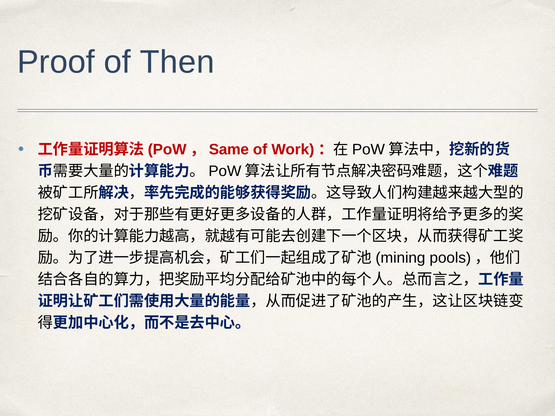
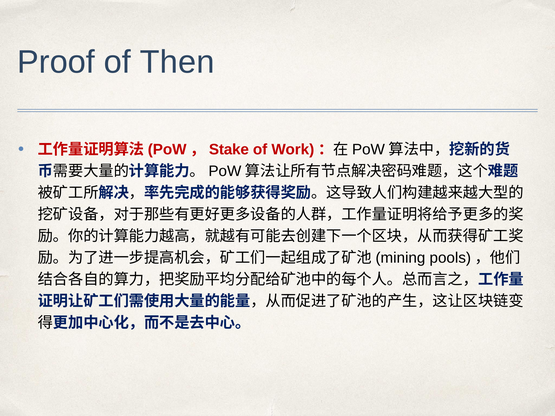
Same: Same -> Stake (229, 150)
